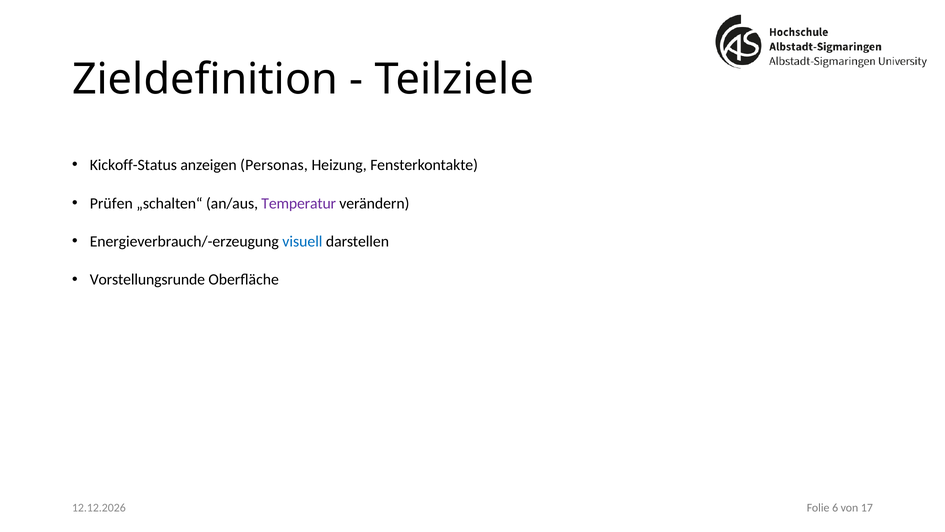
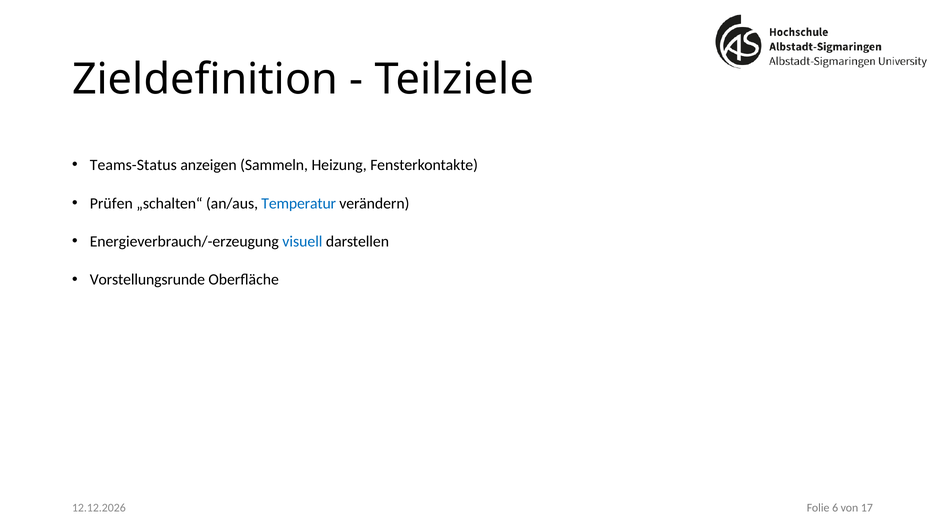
Kickoff-Status: Kickoff-Status -> Teams-Status (133, 165)
Personas: Personas -> Sammeln (274, 165)
Temperatur colour: purple -> blue (299, 203)
